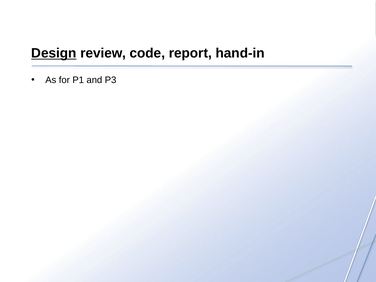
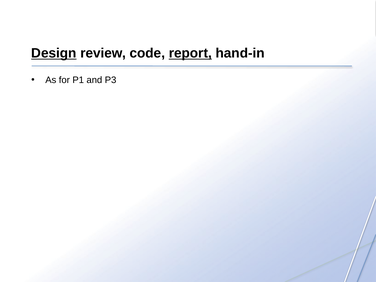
report underline: none -> present (190, 53)
